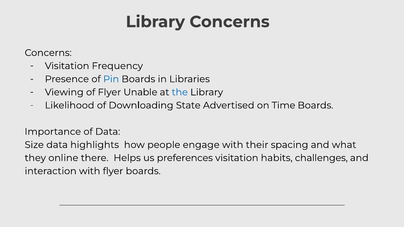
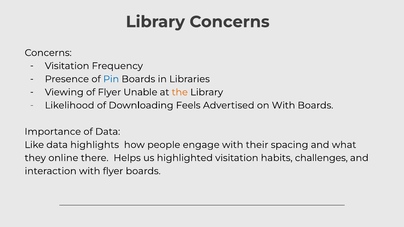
the colour: blue -> orange (180, 92)
State: State -> Feels (188, 105)
on Time: Time -> With (284, 105)
Size: Size -> Like (34, 145)
preferences: preferences -> highlighted (185, 158)
